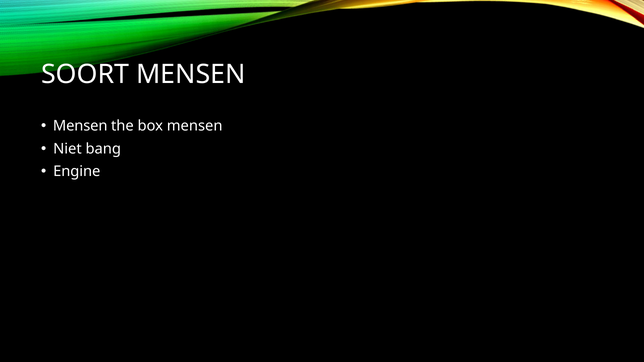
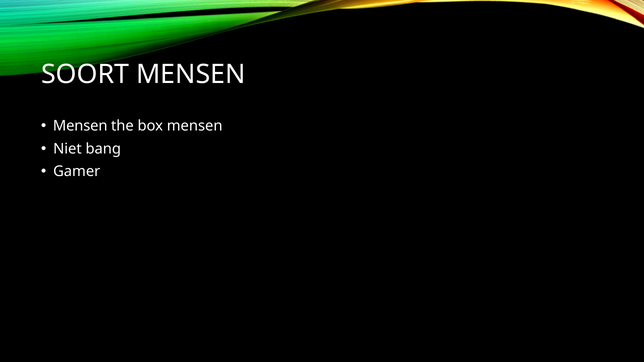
Engine: Engine -> Gamer (77, 171)
